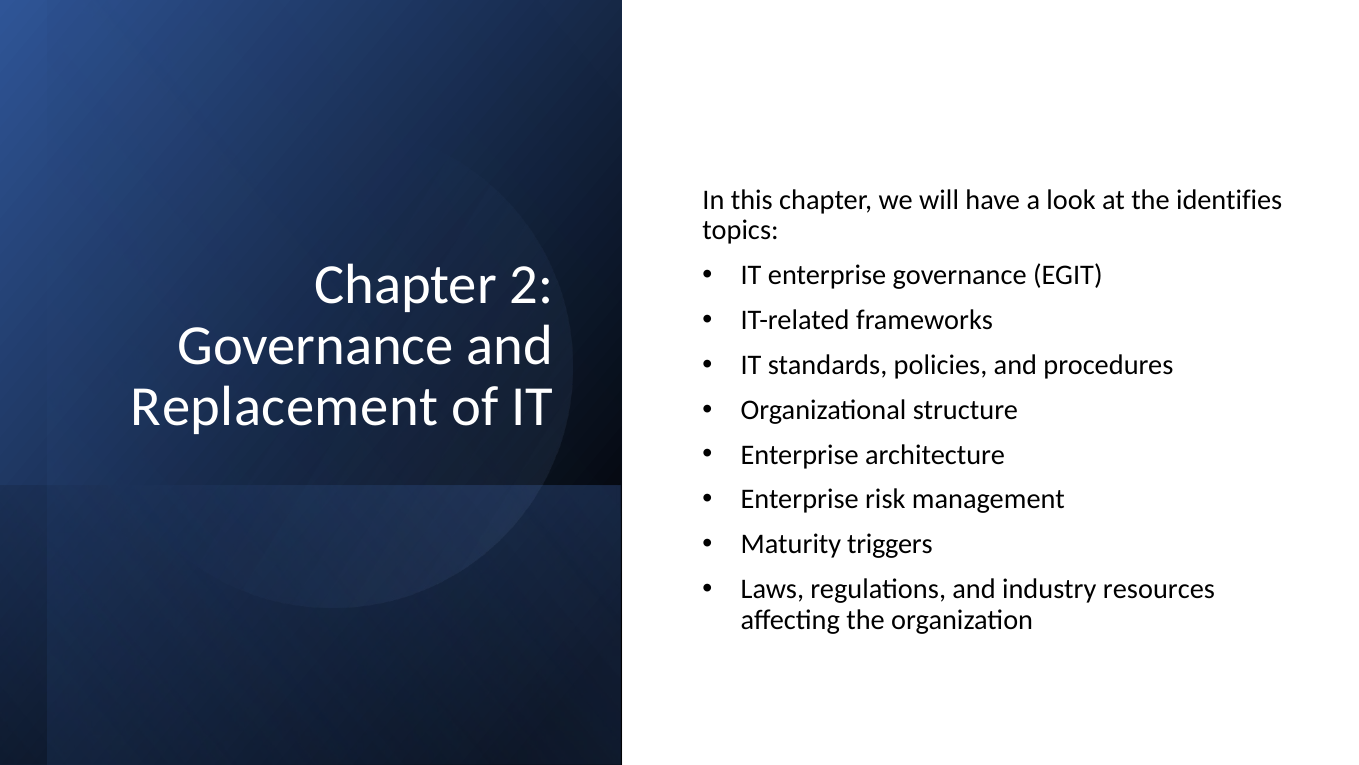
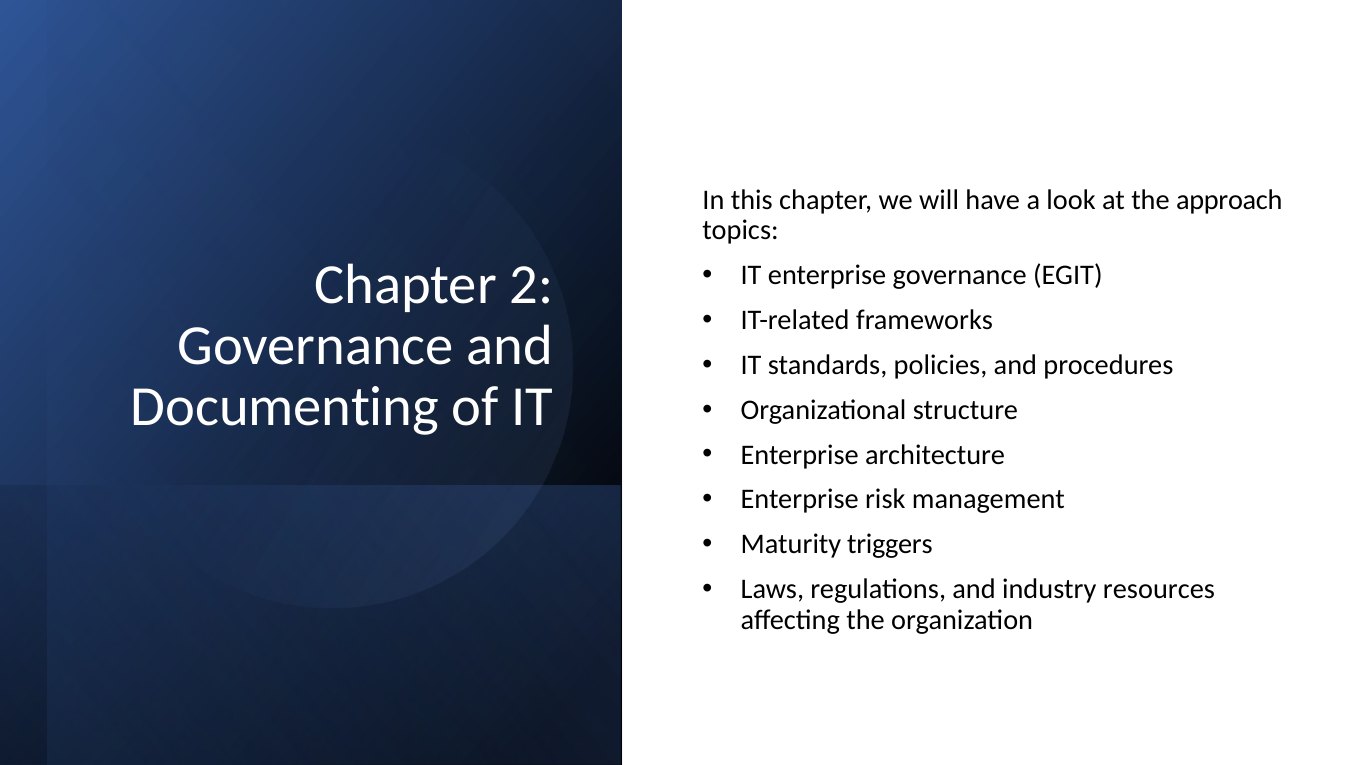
identifies: identifies -> approach (1229, 200)
Replacement: Replacement -> Documenting (285, 407)
